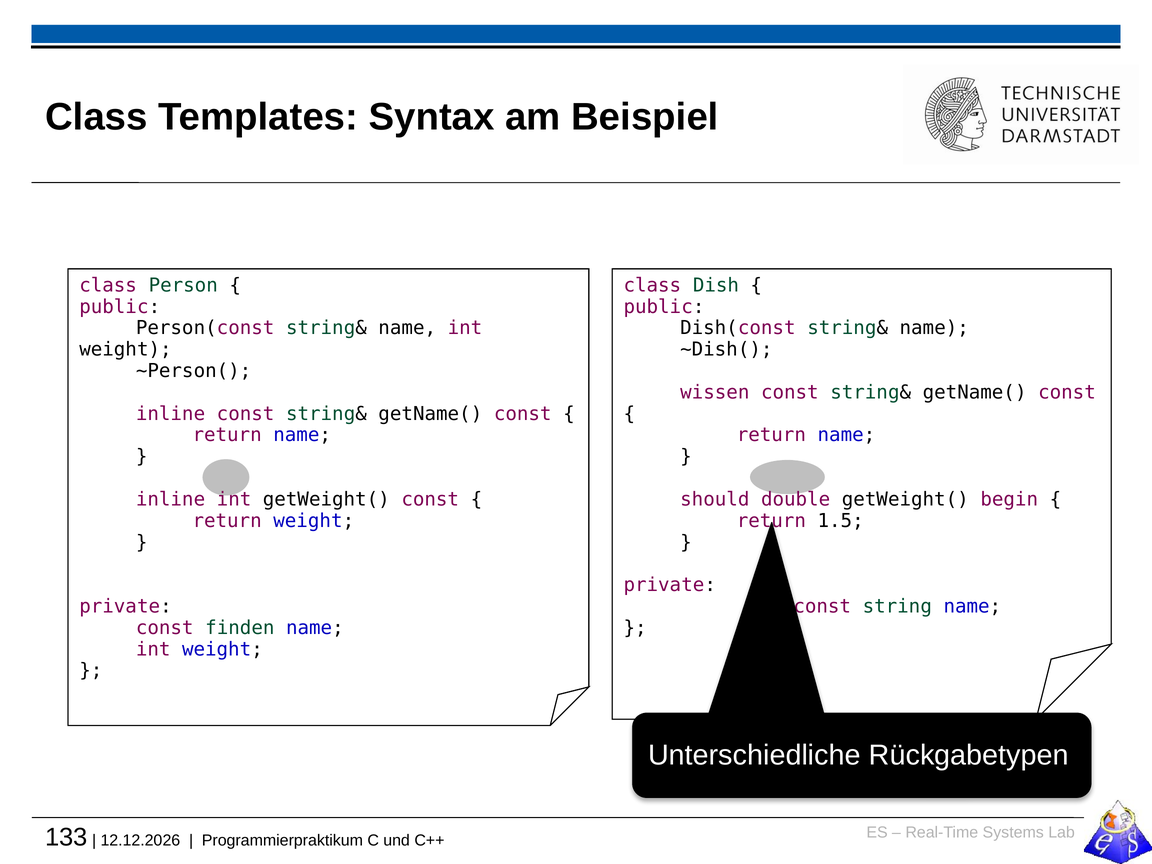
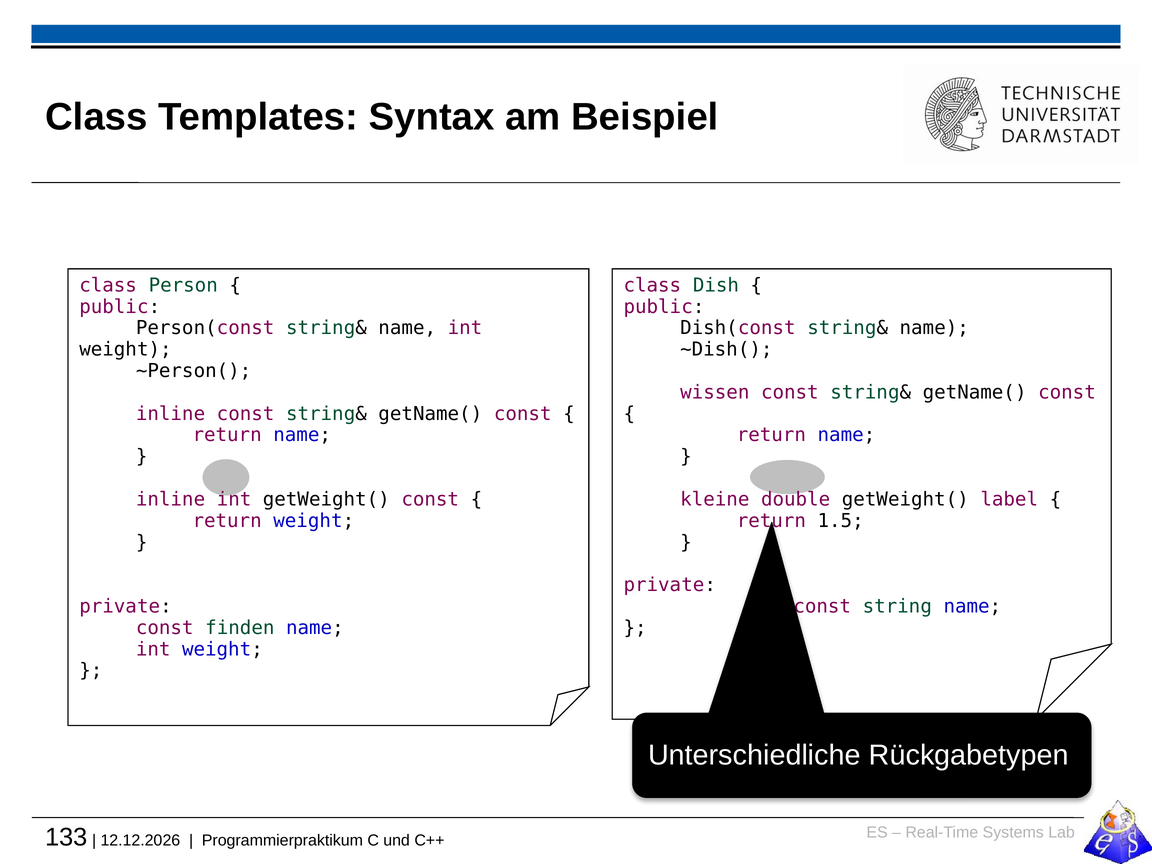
should: should -> kleine (715, 499)
begin: begin -> label (1009, 499)
